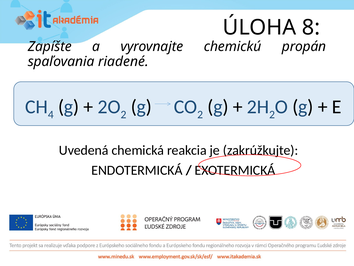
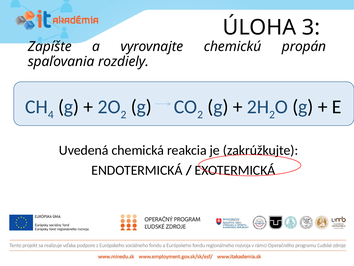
8: 8 -> 3 (311, 27)
riadené: riadené -> rozdiely (123, 61)
